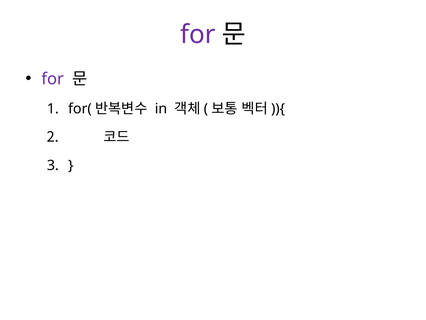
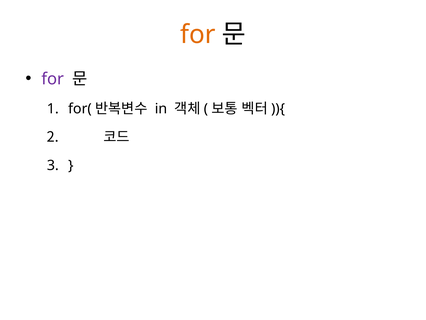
for colour: purple -> orange (198, 34)
